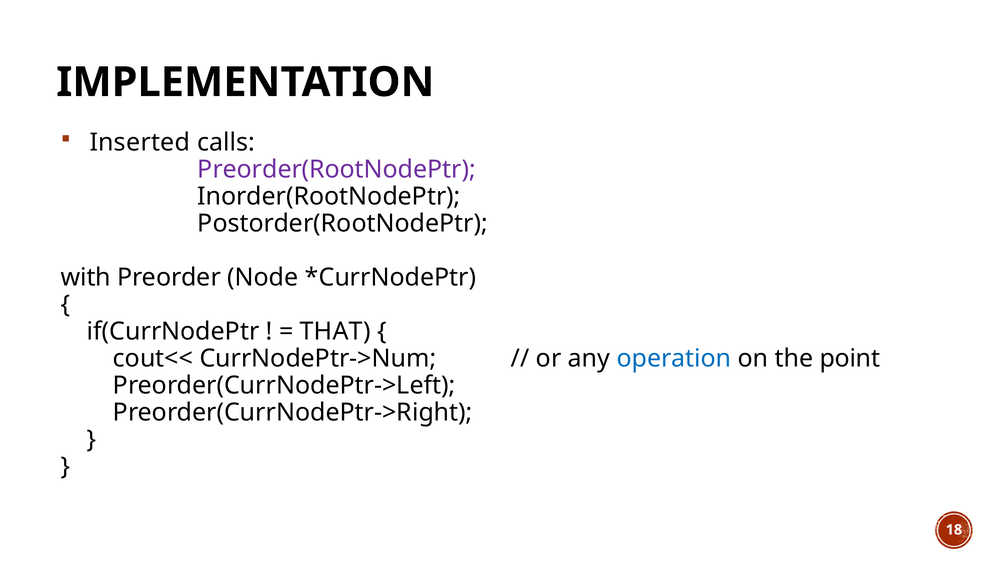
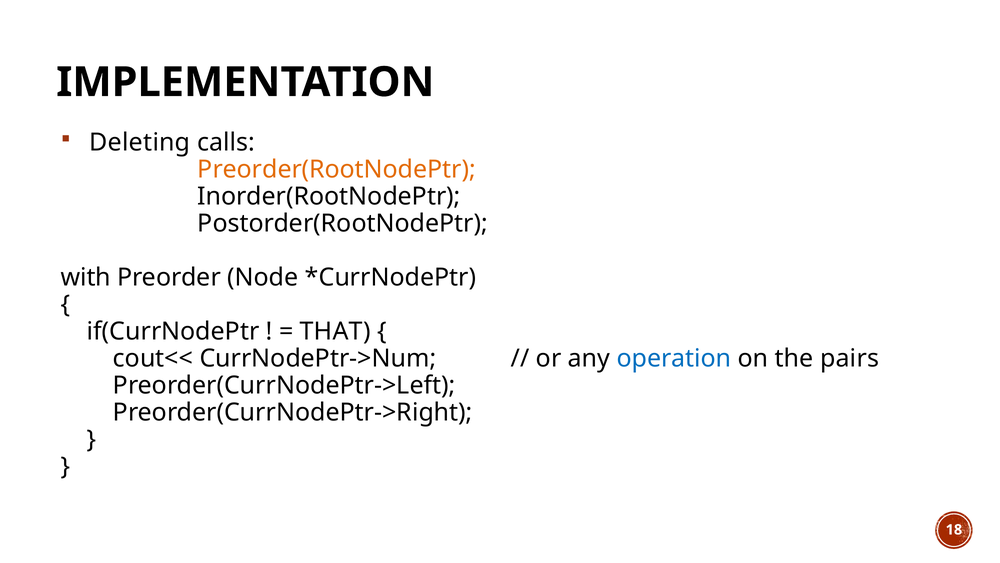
Inserted: Inserted -> Deleting (140, 142)
Preorder(RootNodePtr colour: purple -> orange (337, 169)
point: point -> pairs (850, 358)
